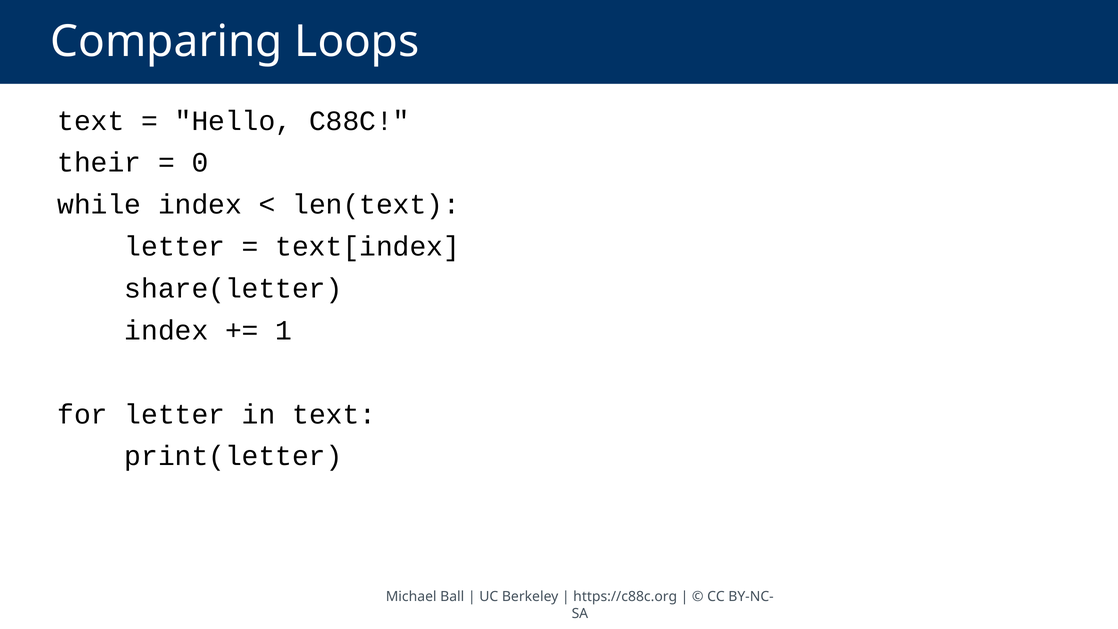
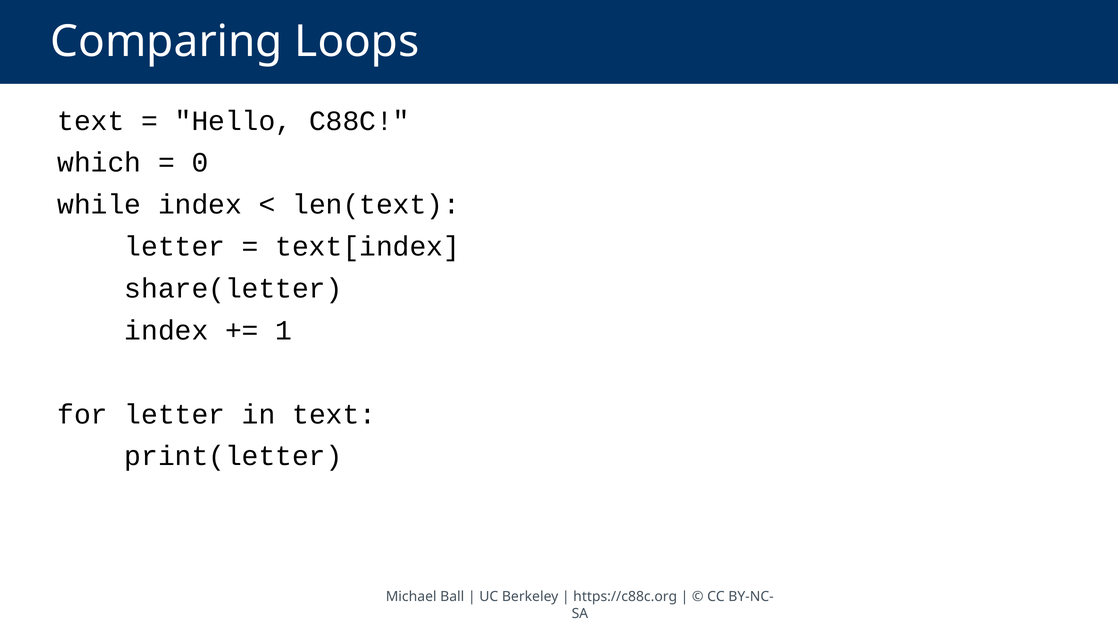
their: their -> which (99, 163)
